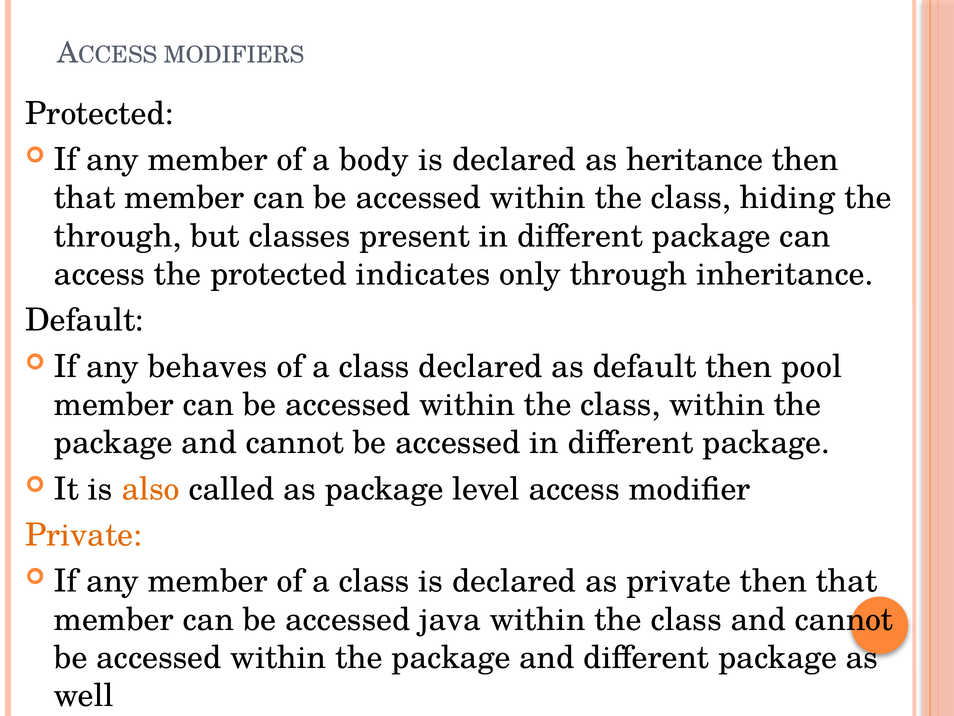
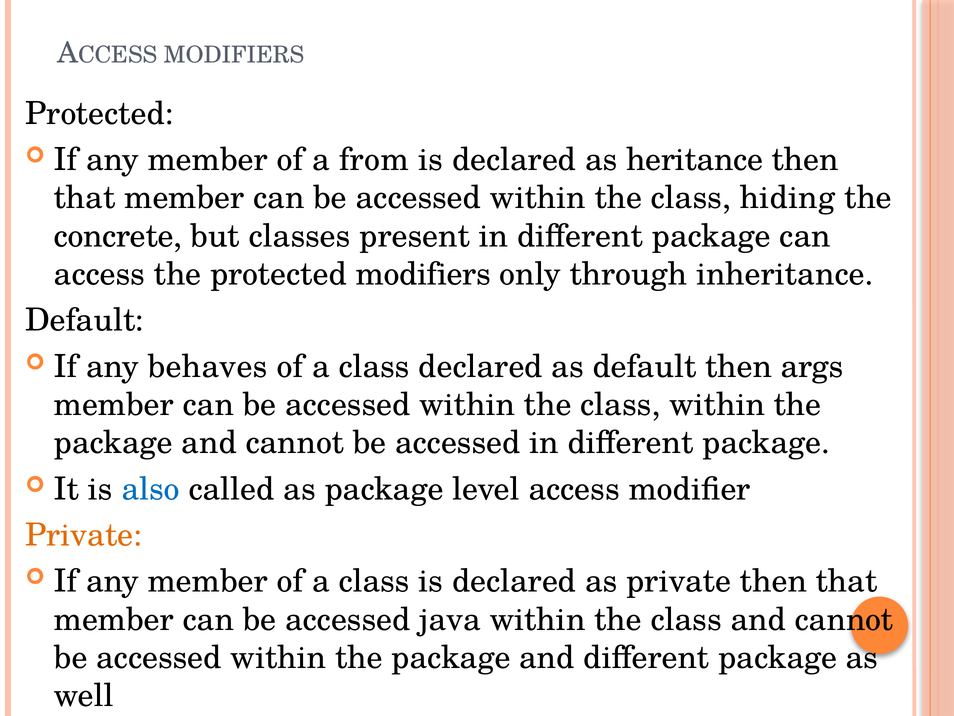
body: body -> from (374, 160)
through: through -> concrete (118, 236)
protected indicates: indicates -> modifiers (423, 274)
pool: pool -> args (812, 366)
also colour: orange -> blue (151, 489)
